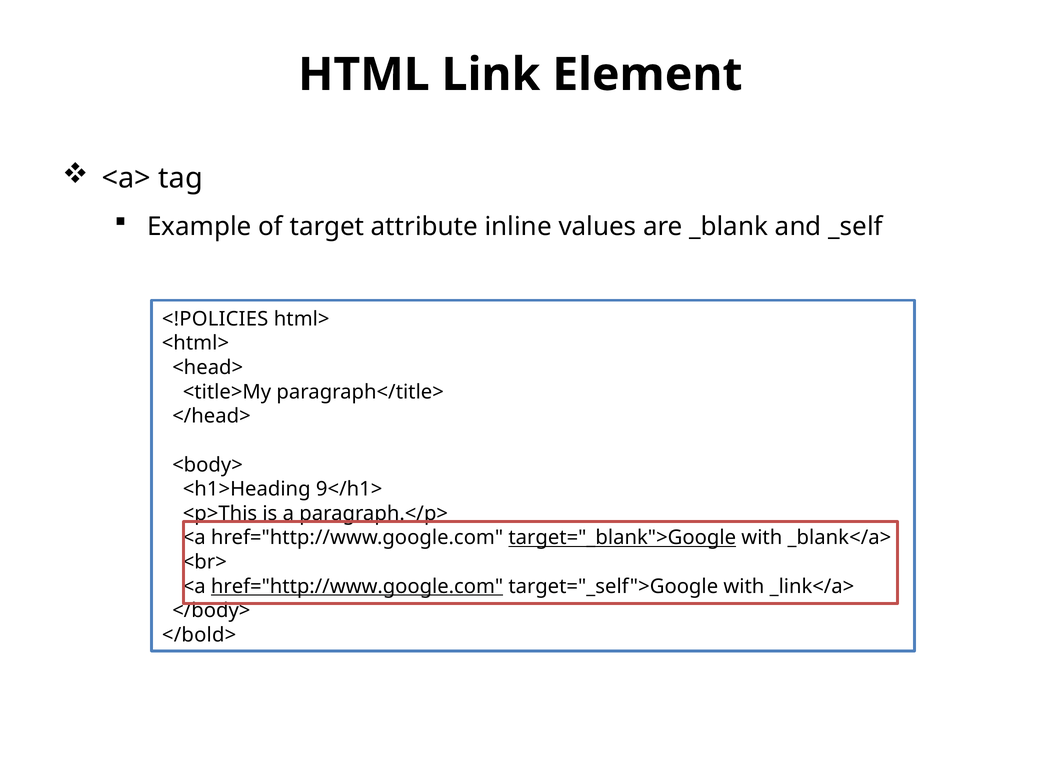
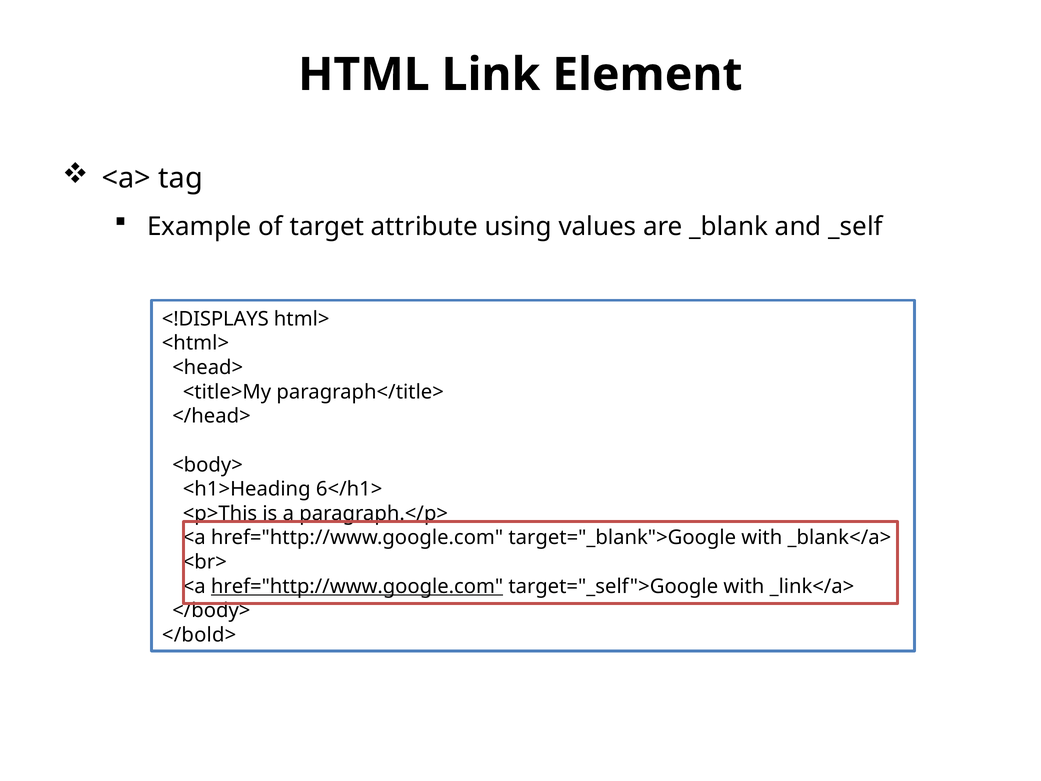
inline: inline -> using (518, 227)
<!POLICIES: <!POLICIES -> <!DISPLAYS (215, 319)
9</h1>: 9</h1> -> 6</h1> (349, 489)
target="_blank">Google underline: present -> none (622, 538)
